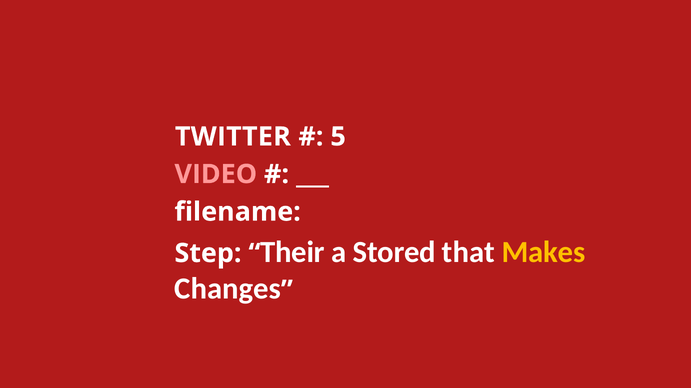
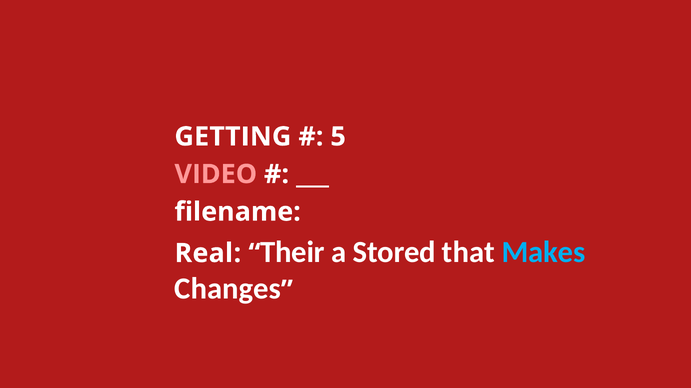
TWITTER: TWITTER -> GETTING (233, 137)
Step: Step -> Real (208, 254)
Makes colour: yellow -> light blue (544, 252)
